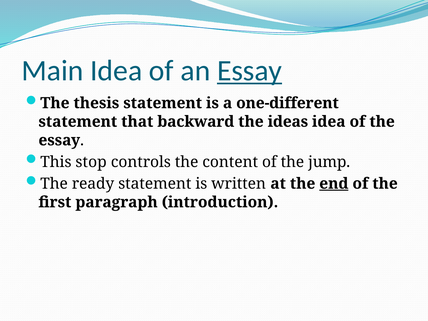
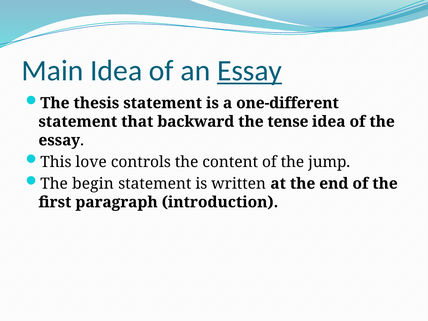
ideas: ideas -> tense (288, 122)
stop: stop -> love (91, 162)
ready: ready -> begin (93, 184)
end underline: present -> none (334, 184)
